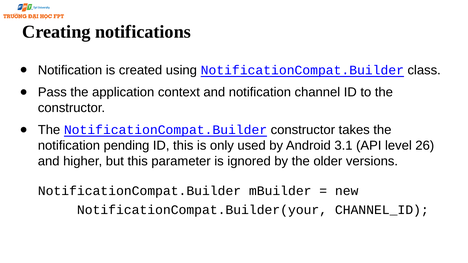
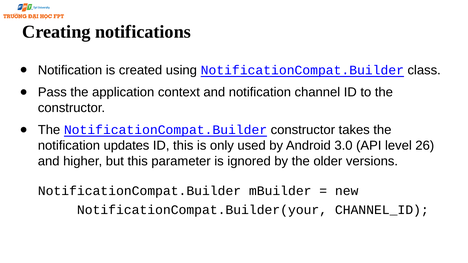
pending: pending -> updates (126, 146)
3.1: 3.1 -> 3.0 (343, 146)
